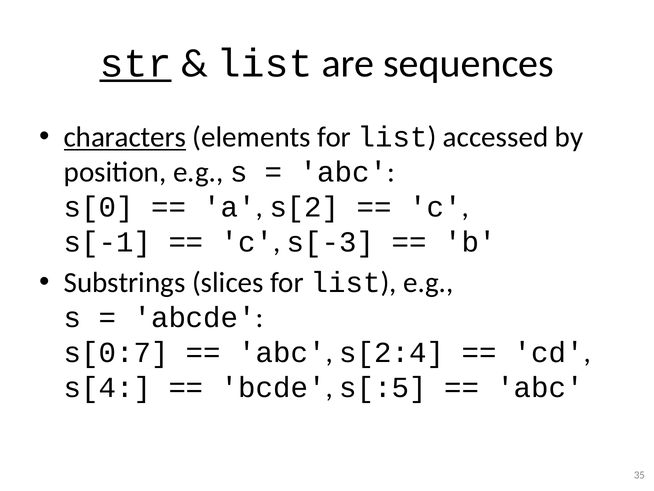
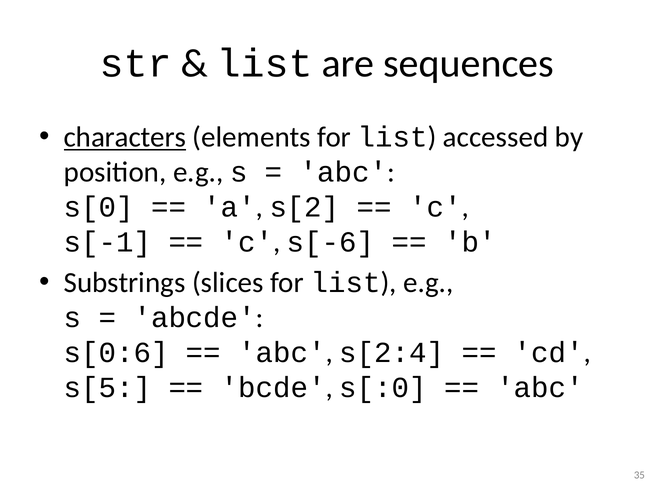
str underline: present -> none (136, 63)
s[-3: s[-3 -> s[-6 (331, 242)
s[0:7: s[0:7 -> s[0:6 (116, 352)
s[4: s[4 -> s[5 (107, 387)
s[:5: s[:5 -> s[:0 (383, 387)
